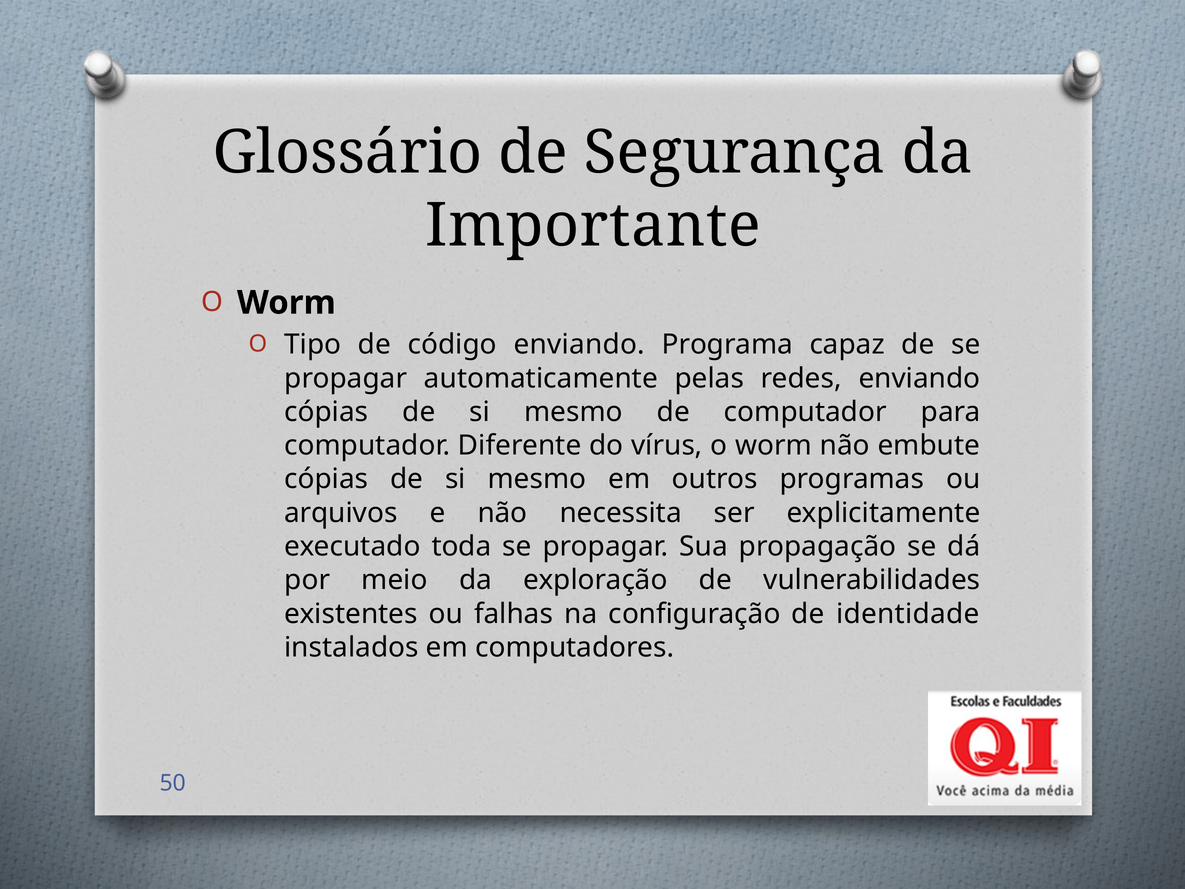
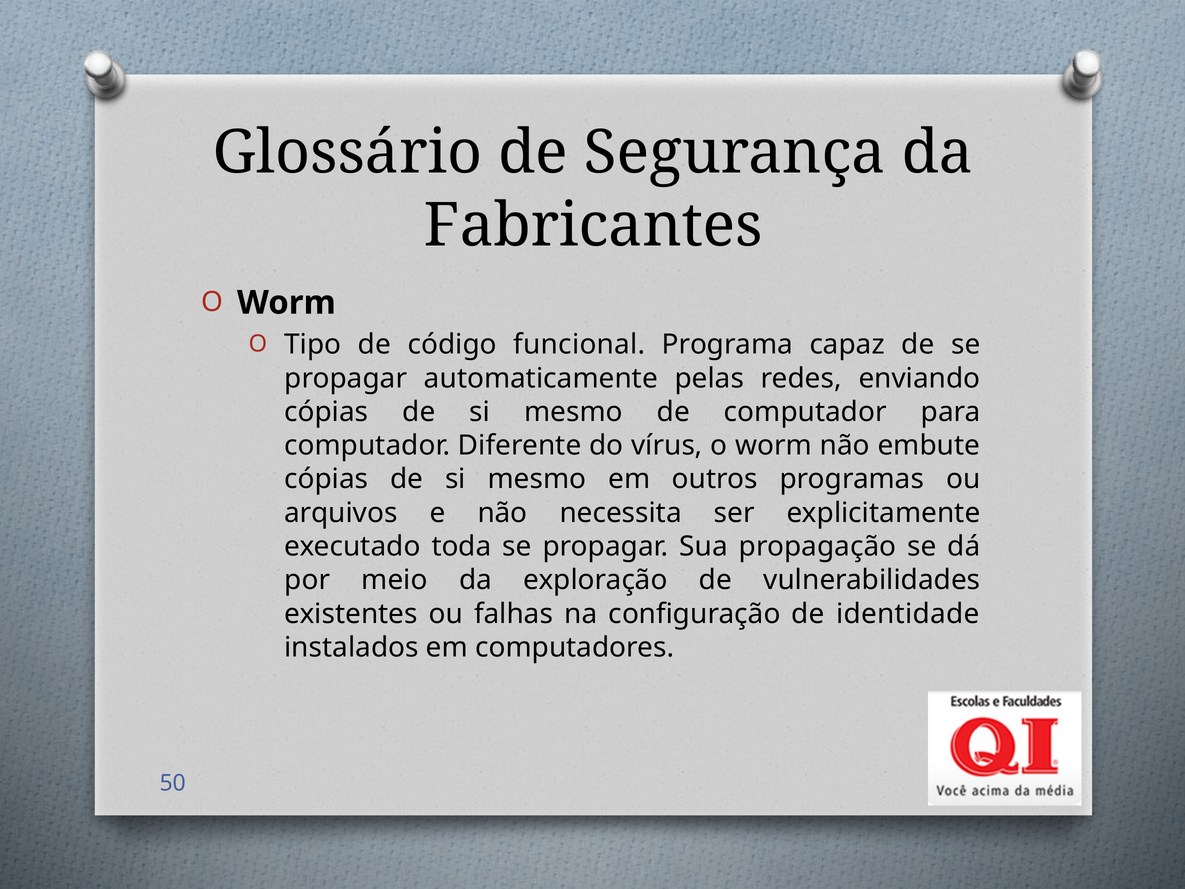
Importante: Importante -> Fabricantes (593, 226)
código enviando: enviando -> funcional (579, 345)
